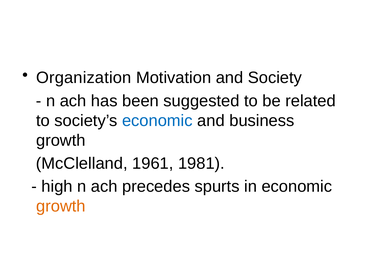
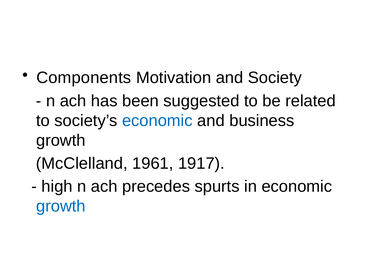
Organization: Organization -> Components (84, 78)
1981: 1981 -> 1917 (201, 164)
growth colour: orange -> blue (61, 206)
